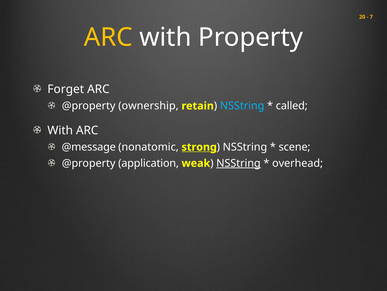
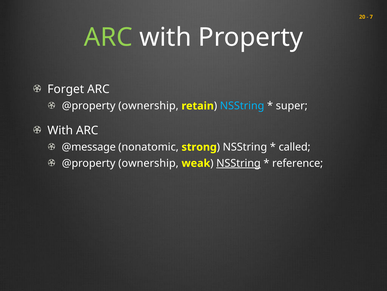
ARC colour: yellow -> light green (108, 37)
called: called -> super (292, 106)
strong underline: present -> none (199, 147)
scene: scene -> called (295, 147)
application: application -> ownership (148, 163)
overhead: overhead -> reference (298, 163)
